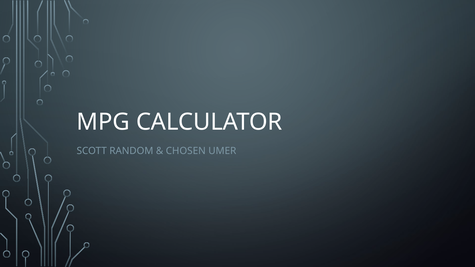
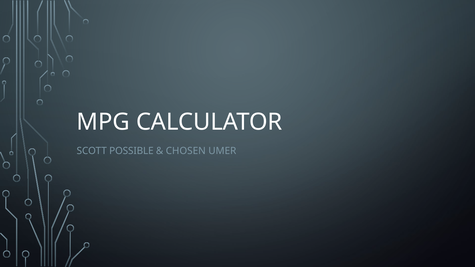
RANDOM: RANDOM -> POSSIBLE (131, 151)
